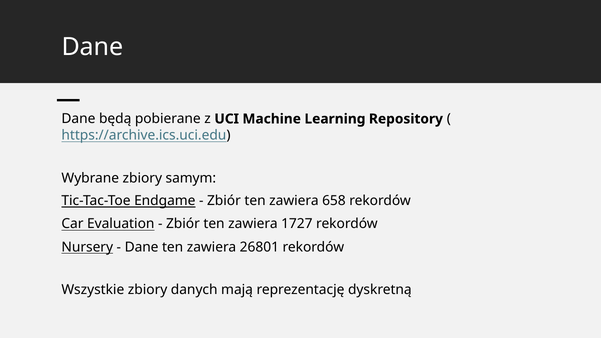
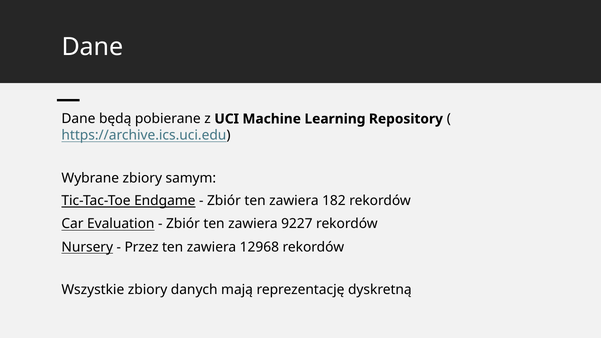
658: 658 -> 182 (334, 201)
1727: 1727 -> 9227 (297, 224)
Dane: Dane -> Przez (142, 247)
26801: 26801 -> 12968 (259, 247)
